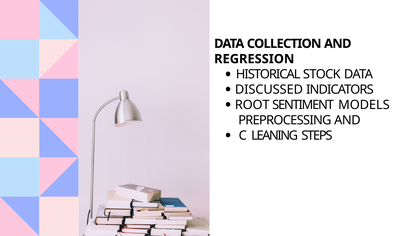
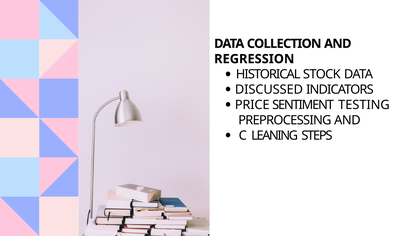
ROOT: ROOT -> PRICE (252, 105)
MODELS: MODELS -> TESTING (364, 105)
